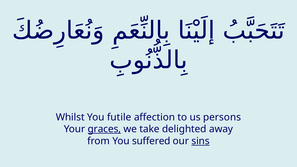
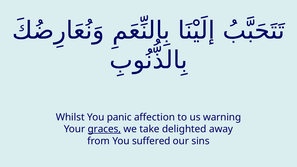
futile: futile -> panic (119, 117)
persons: persons -> warning (222, 117)
sins underline: present -> none (201, 141)
